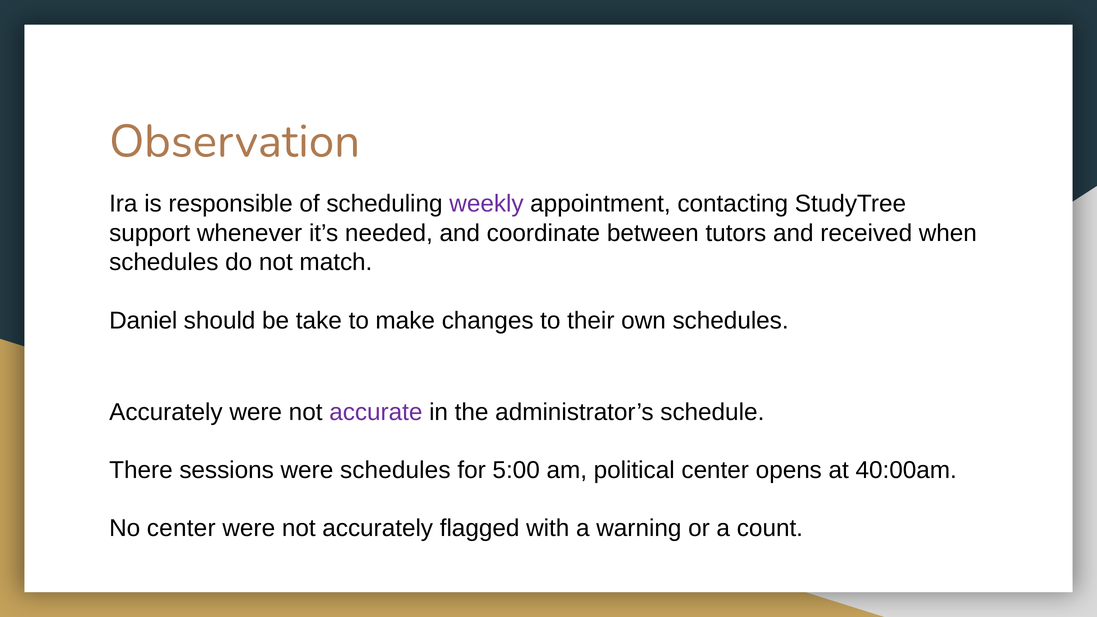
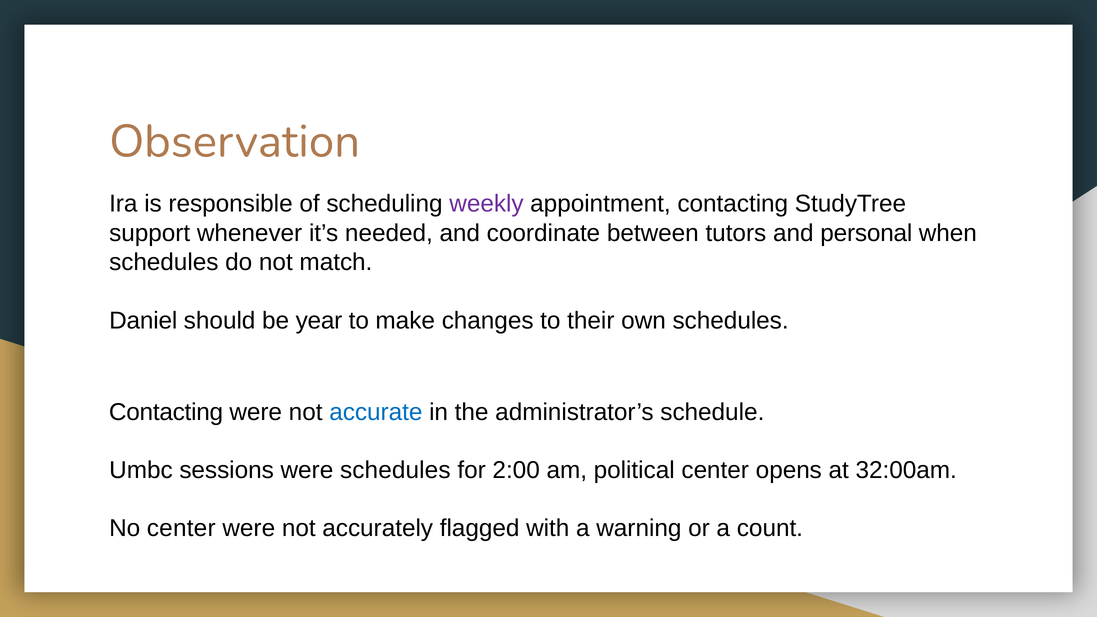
received: received -> personal (866, 233)
take: take -> year (319, 321)
Accurately: Accurately -> Contacting (166, 412)
accurate colour: purple -> blue (376, 412)
There: There -> Umbc (141, 470)
5:00: 5:00 -> 2:00 (516, 470)
40:00am: 40:00am -> 32:00am (906, 470)
